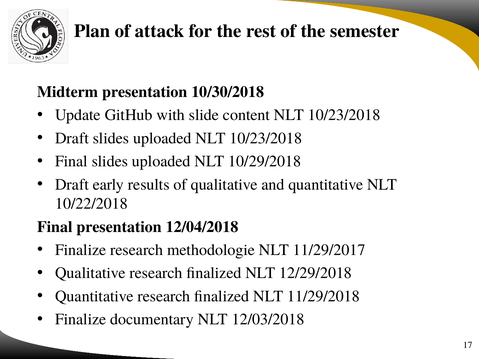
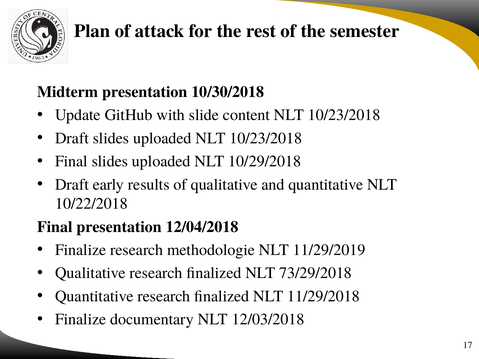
11/29/2017: 11/29/2017 -> 11/29/2019 (329, 250)
12/29/2018: 12/29/2018 -> 73/29/2018 (316, 273)
